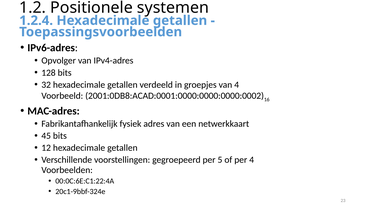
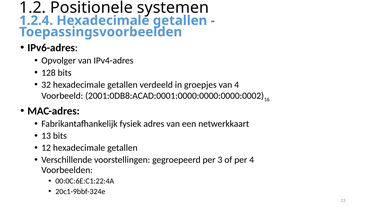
45: 45 -> 13 (46, 136)
5: 5 -> 3 (220, 160)
